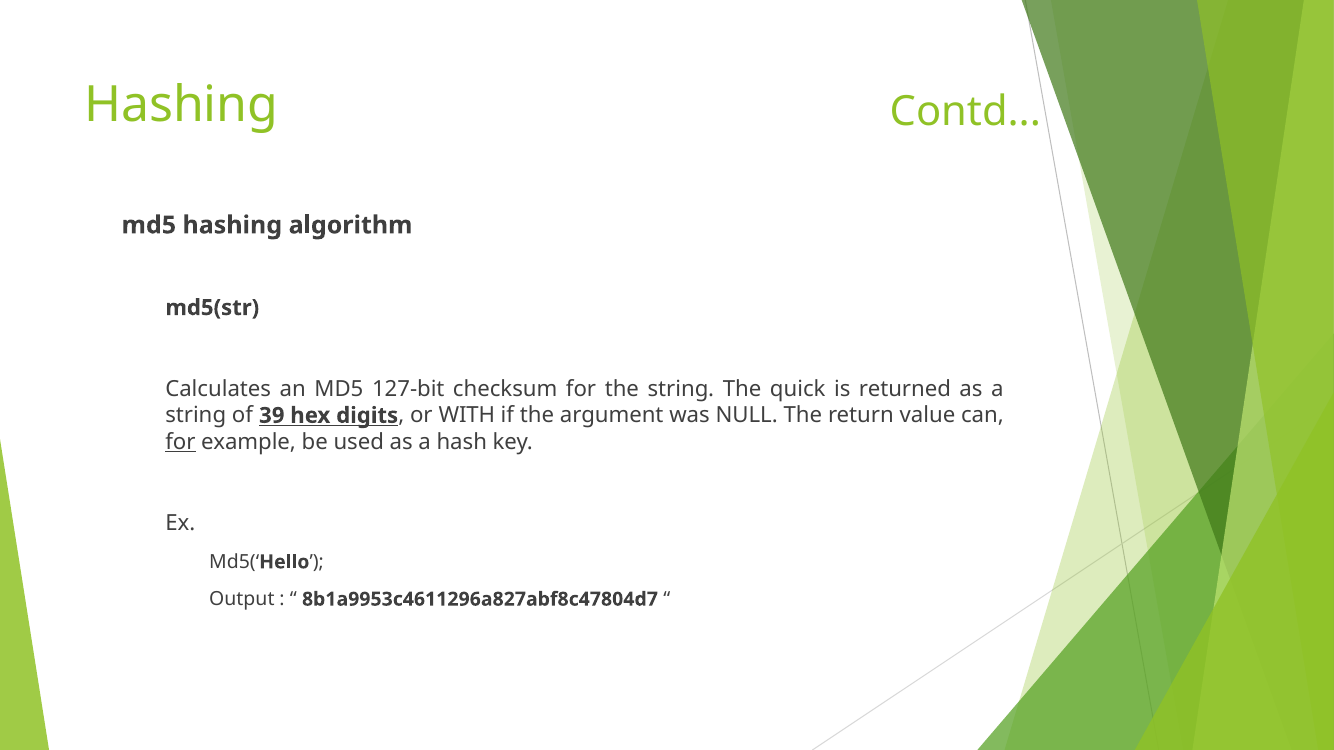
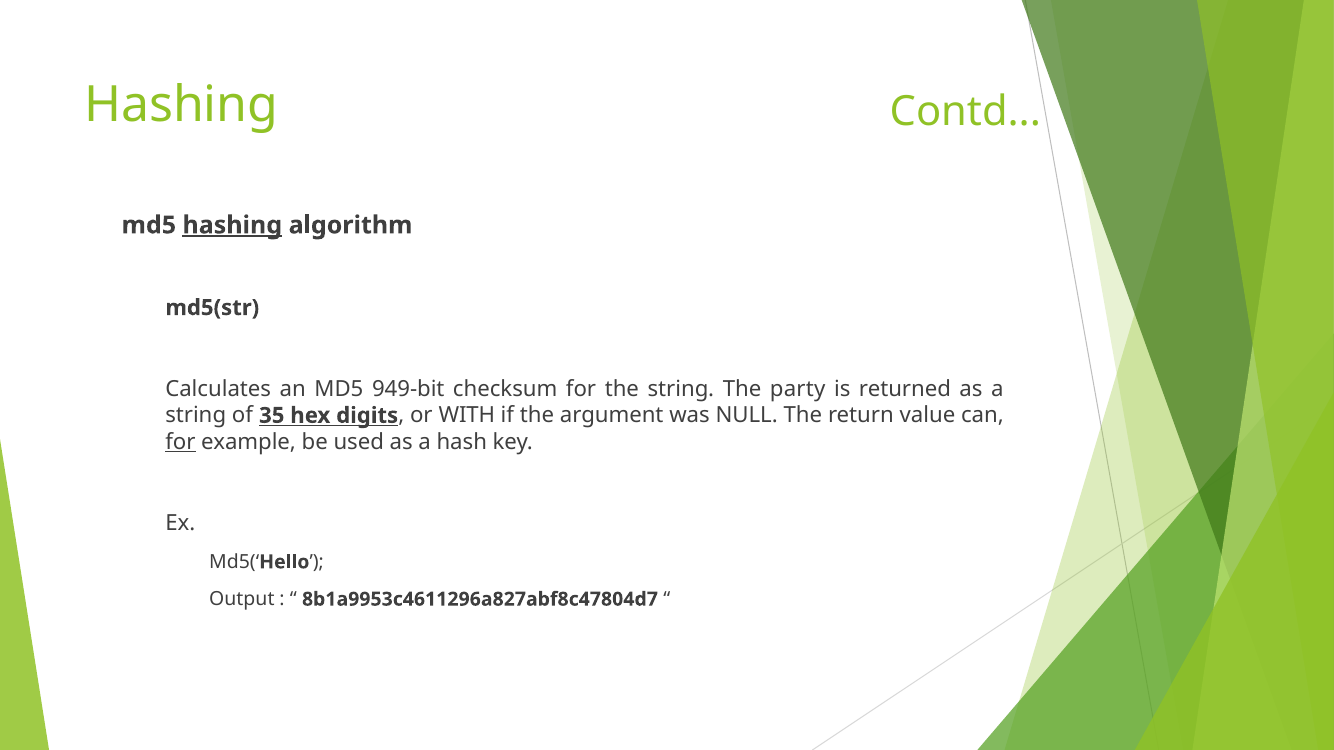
hashing underline: none -> present (232, 225)
127-bit: 127-bit -> 949-bit (408, 389)
quick: quick -> party (798, 389)
39: 39 -> 35 (272, 416)
